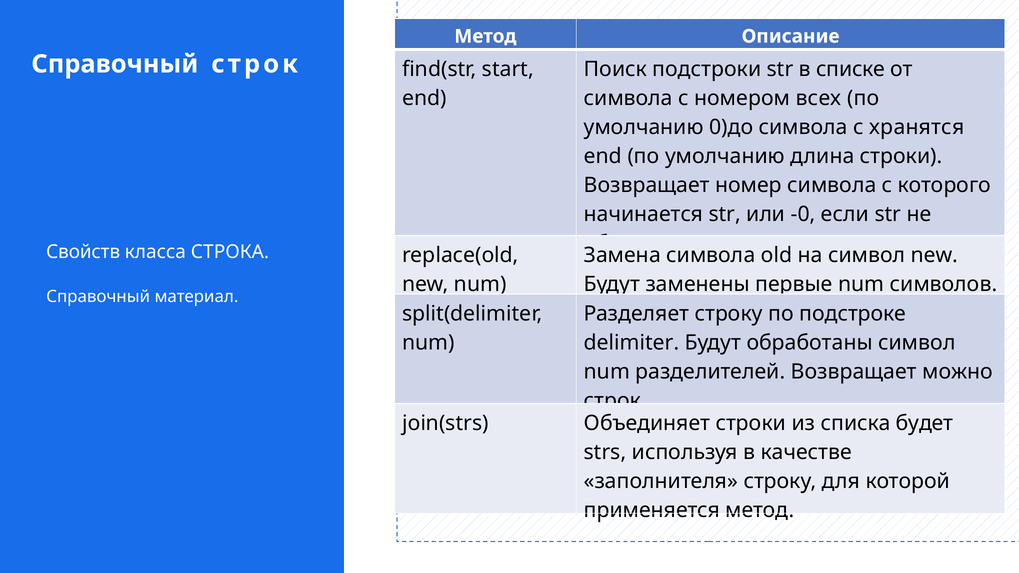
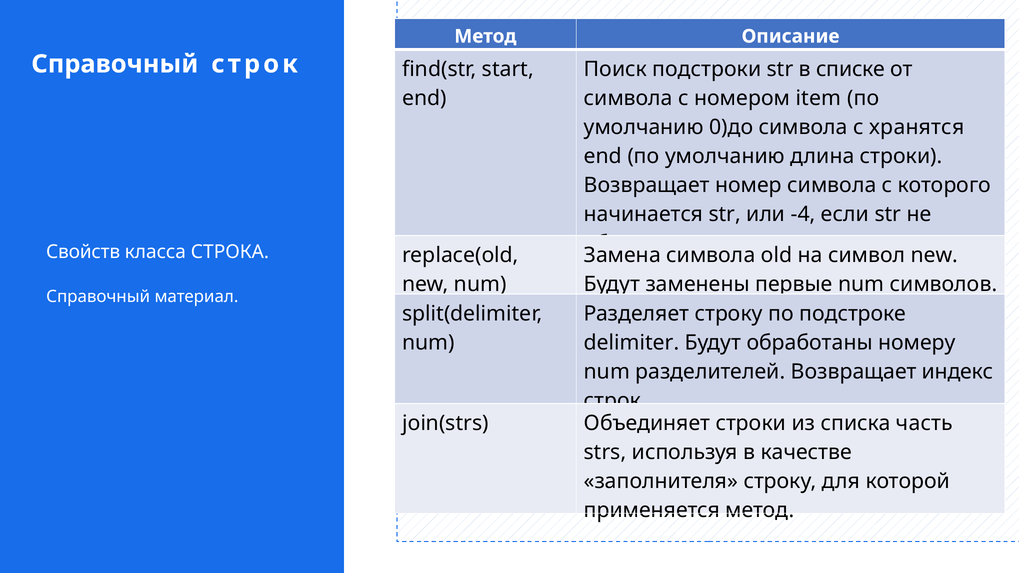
всех: всех -> item (819, 98)
-0: -0 -> -4 (803, 214)
обработаны символ: символ -> номеру (917, 343)
можно: можно -> индекс (958, 372)
будет: будет -> часть (924, 423)
